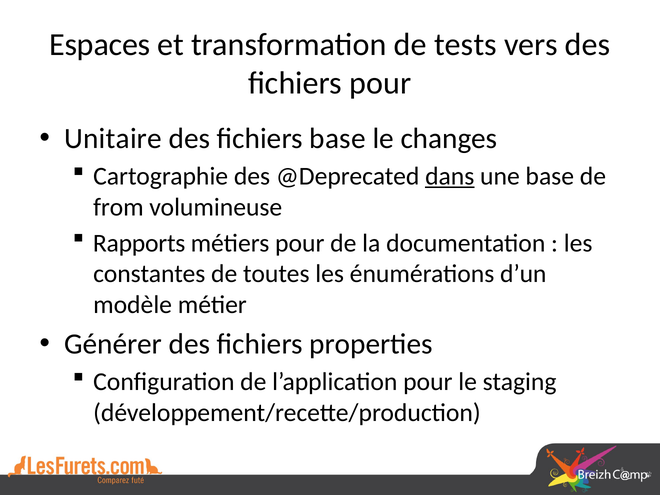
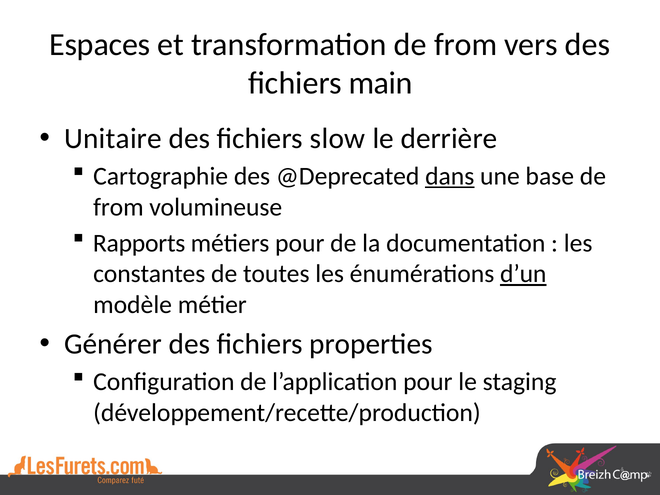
transformation de tests: tests -> from (466, 45)
fichiers pour: pour -> main (381, 83)
fichiers base: base -> slow (338, 138)
changes: changes -> derrière (449, 138)
d’un underline: none -> present (523, 274)
